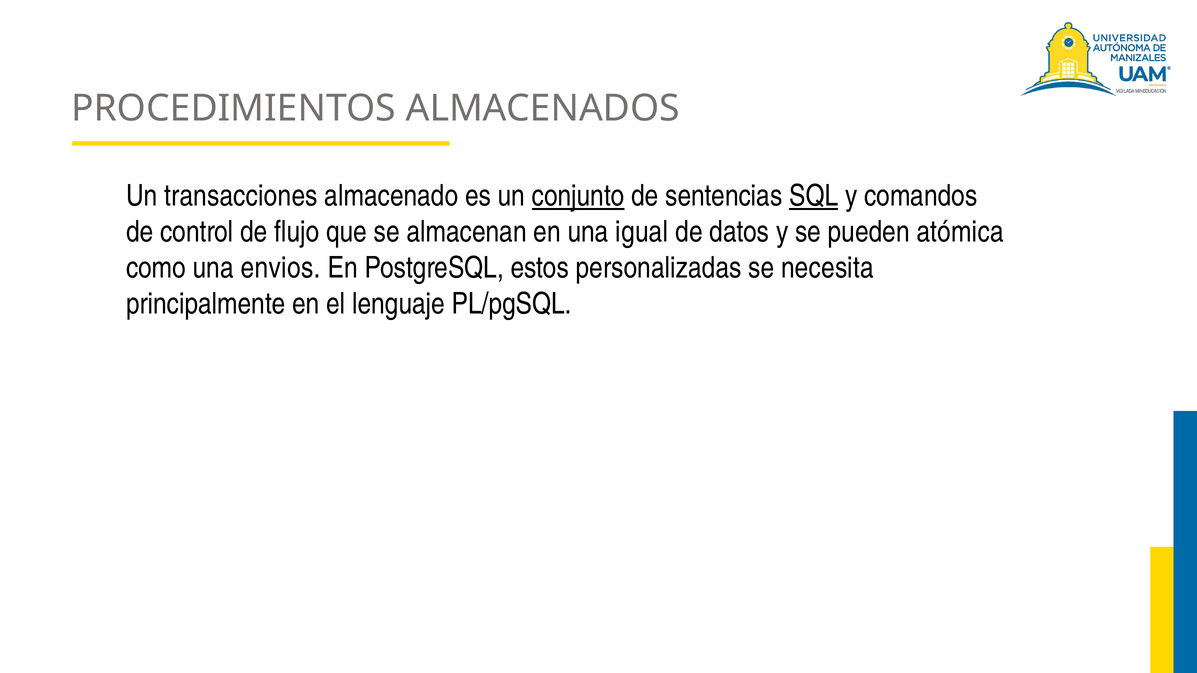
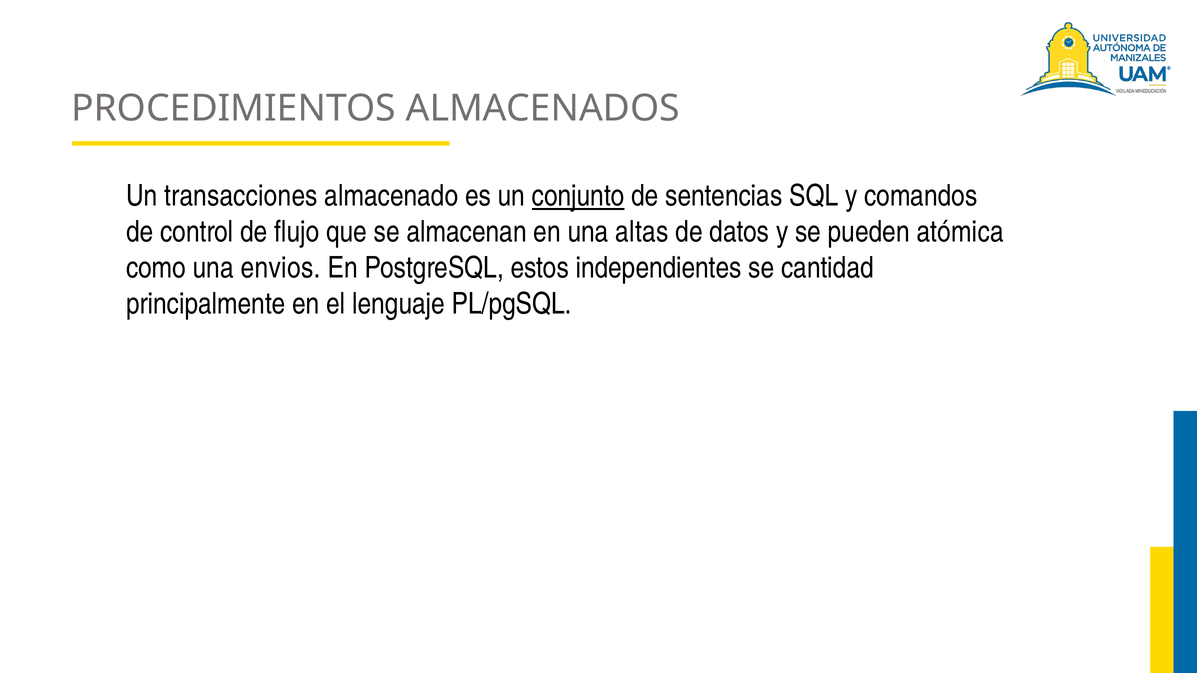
SQL underline: present -> none (814, 196)
igual: igual -> altas (642, 232)
personalizadas: personalizadas -> independientes (659, 268)
necesita: necesita -> cantidad (827, 268)
